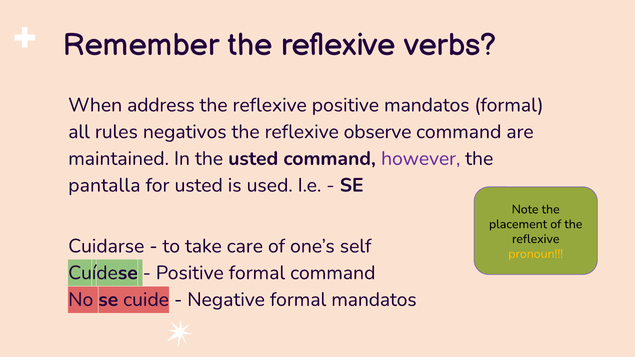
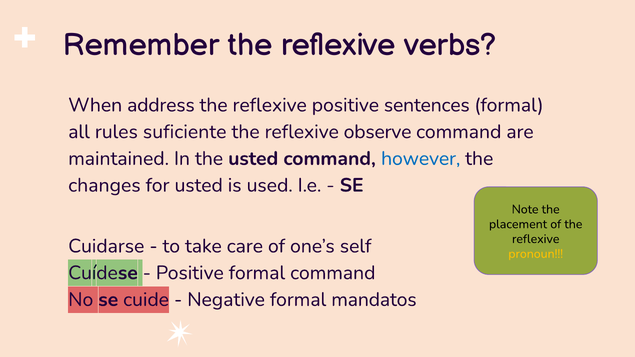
positive mandatos: mandatos -> sentences (427, 105)
negativos: negativos -> suficiente (185, 132)
however colour: purple -> blue (421, 159)
pantalla: pantalla -> changes (104, 185)
